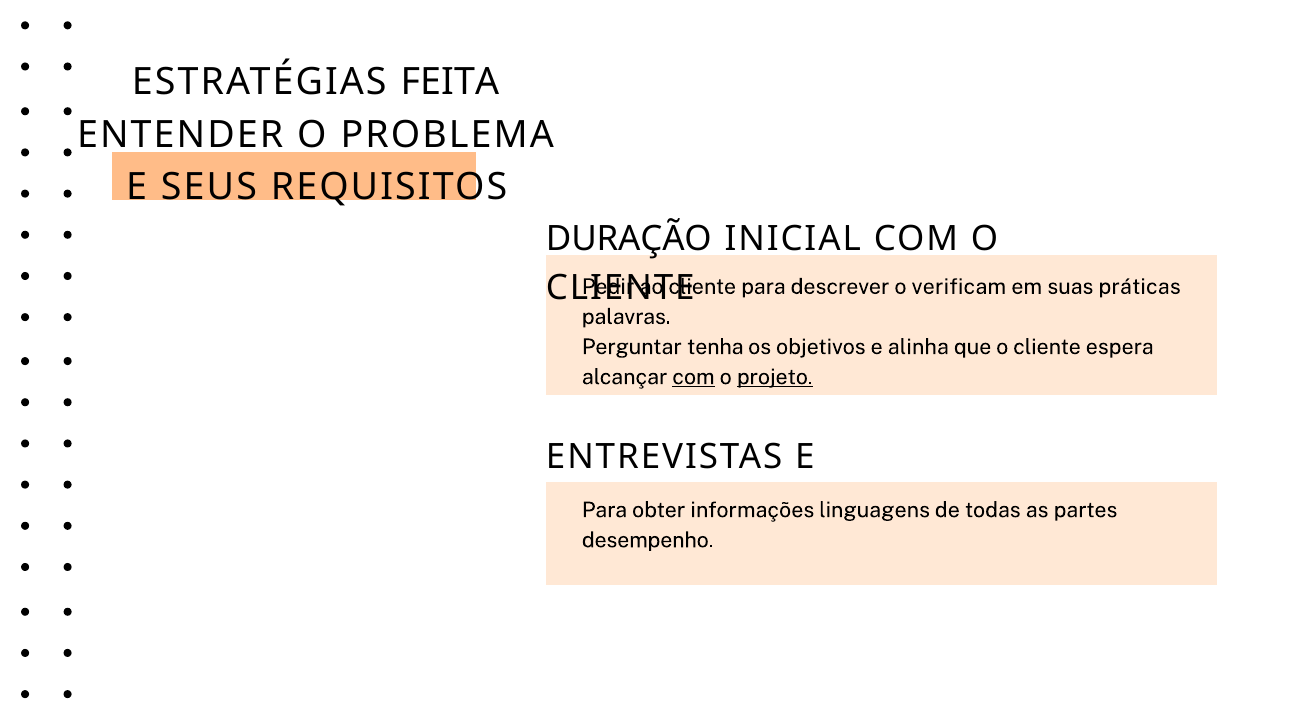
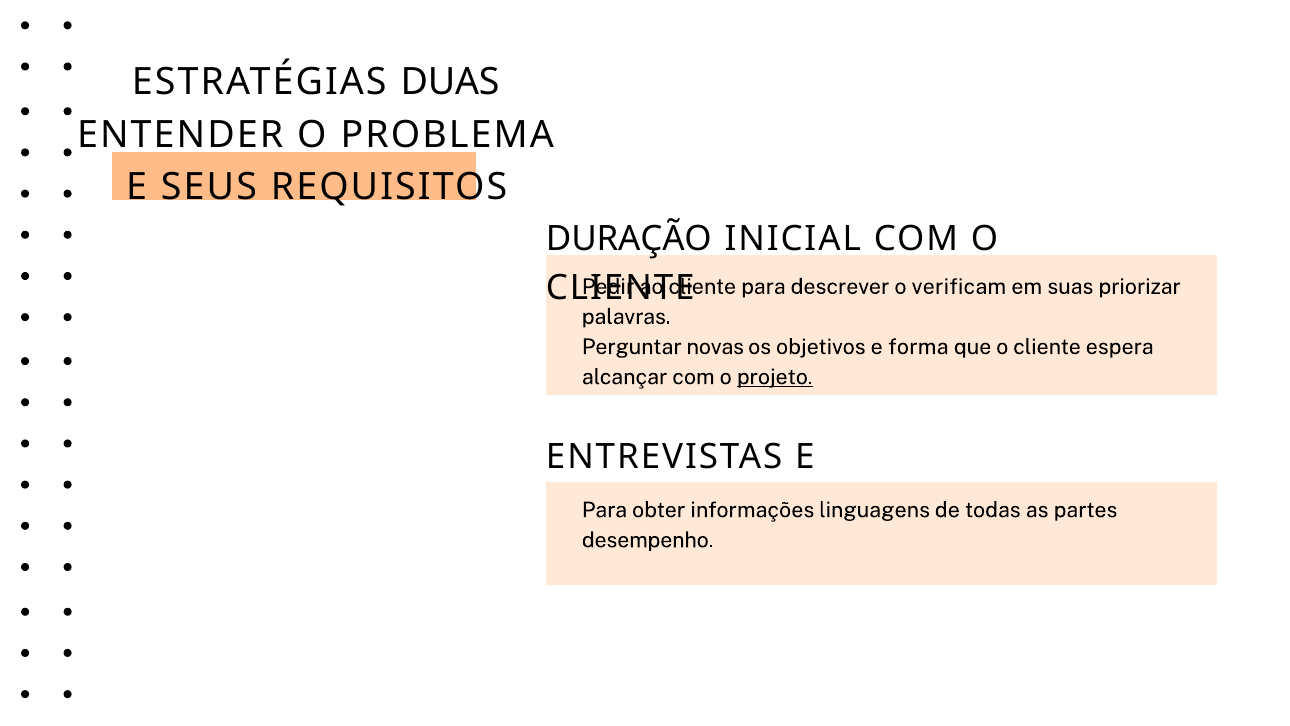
FEITA: FEITA -> DUAS (450, 82)
práticas: práticas -> priorizar (1140, 287)
tenha: tenha -> novas (715, 347)
alinha: alinha -> forma (918, 347)
com underline: present -> none (693, 377)
